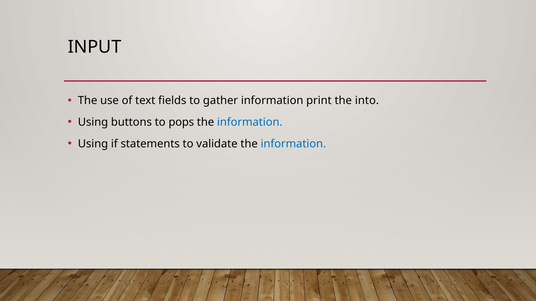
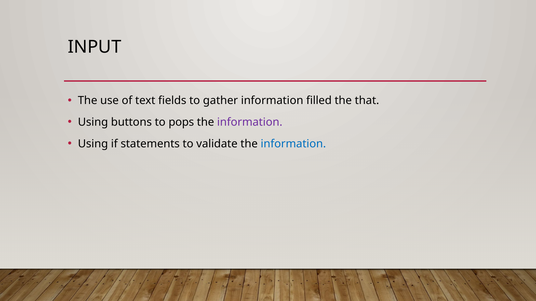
print: print -> filled (319, 101)
into: into -> that (367, 101)
information colour: blue -> purple (250, 122)
